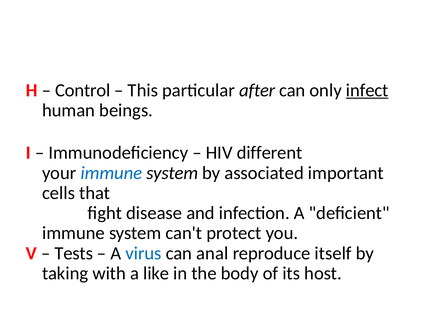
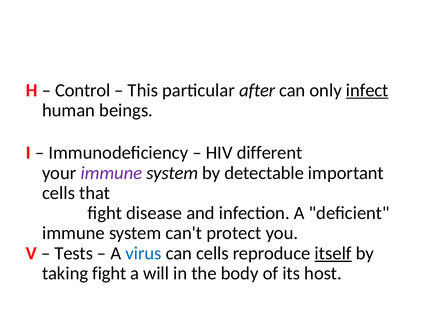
immune colour: blue -> purple (111, 173)
associated: associated -> detectable (264, 173)
can anal: anal -> cells (212, 253)
itself underline: none -> present (333, 253)
taking with: with -> fight (109, 273)
like: like -> will (156, 273)
